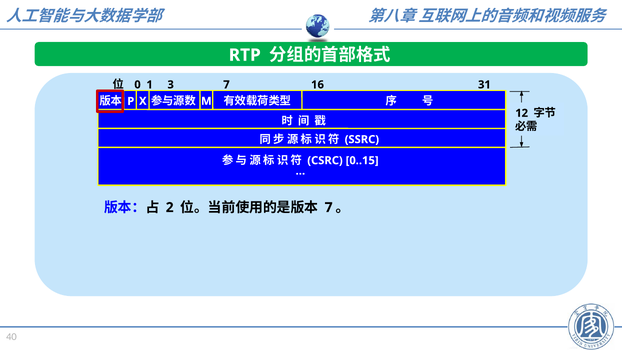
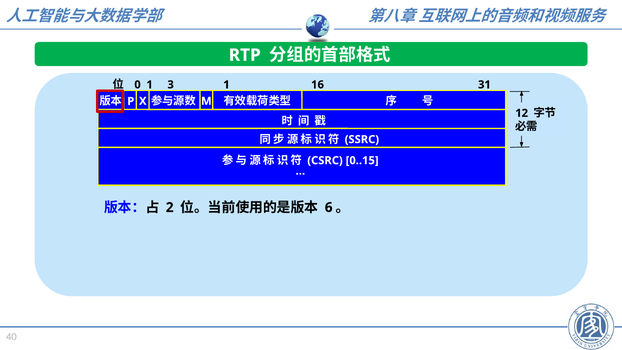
3 7: 7 -> 1 (226, 85)
7: 7 -> 6 (329, 207)
